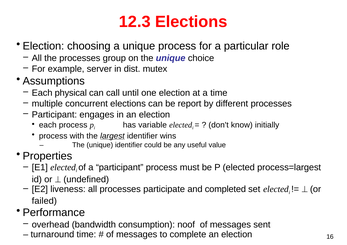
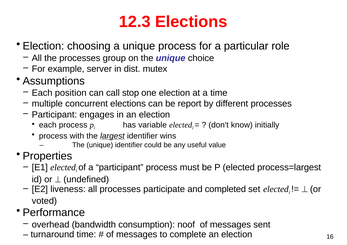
physical: physical -> position (71, 93)
until: until -> stop (131, 93)
failed: failed -> voted (44, 201)
